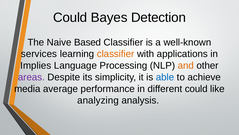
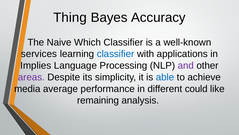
Could: Could -> Thing (70, 17)
Detection: Detection -> Accuracy (158, 17)
Based: Based -> Which (88, 42)
classifier colour: orange -> blue (116, 54)
and colour: orange -> purple (186, 65)
analyzing: analyzing -> remaining (98, 100)
